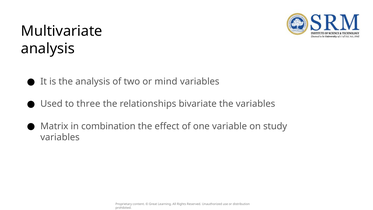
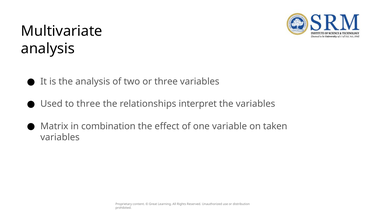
or mind: mind -> three (166, 82)
bivariate: bivariate -> interpret (198, 104)
study: study -> taken (275, 126)
